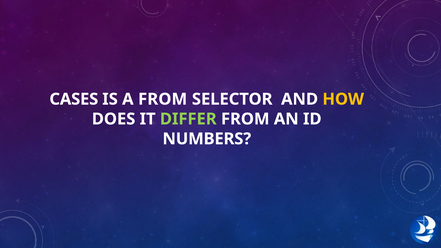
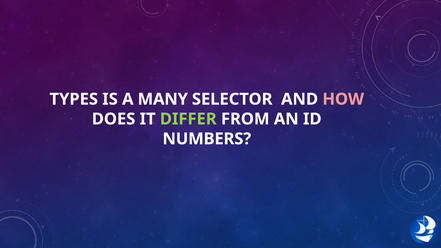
CASES: CASES -> TYPES (74, 99)
A FROM: FROM -> MANY (163, 99)
HOW colour: yellow -> pink (343, 99)
